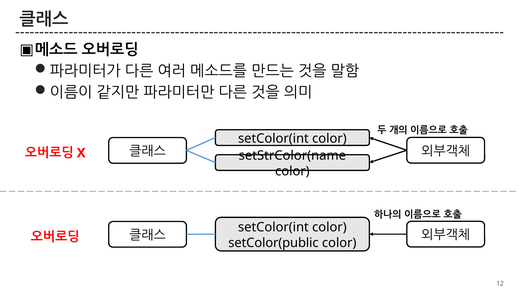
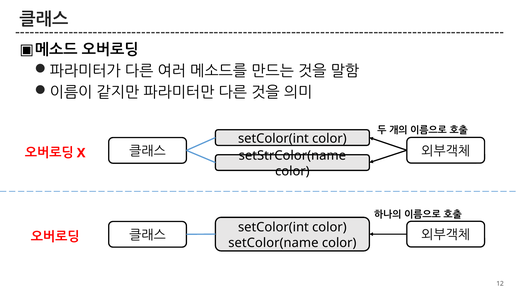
setColor(public: setColor(public -> setColor(name (273, 243)
